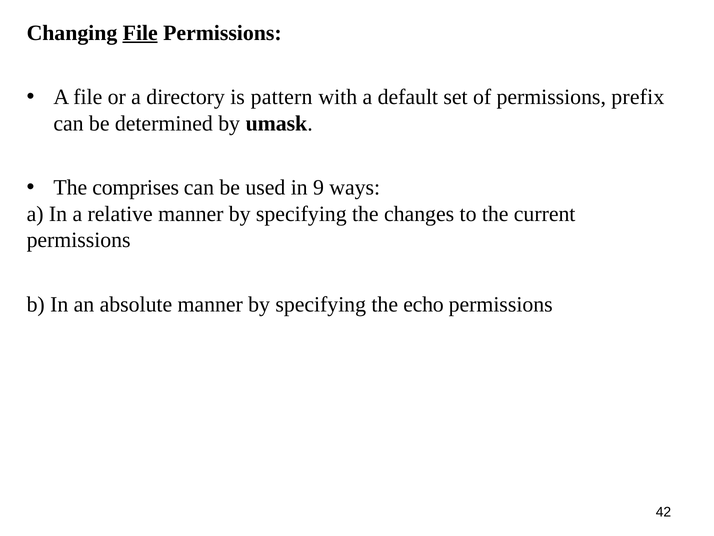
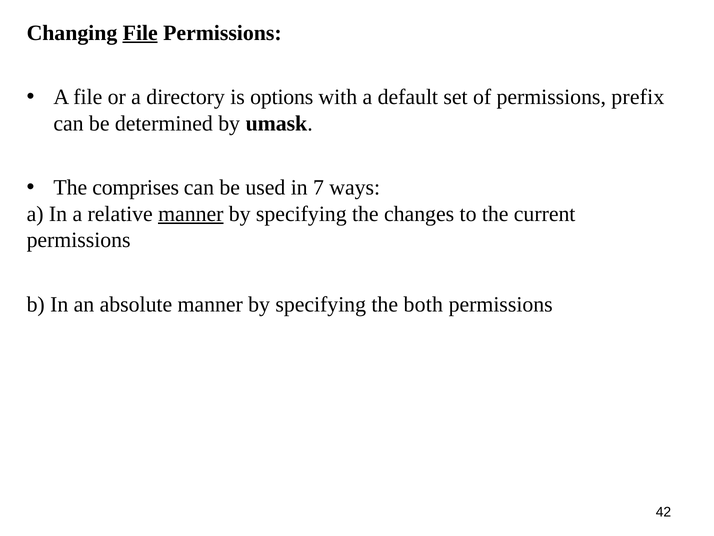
pattern: pattern -> options (282, 97)
9: 9 -> 7 (319, 188)
manner underline: none -> present (191, 214)
echo: echo -> both (423, 304)
